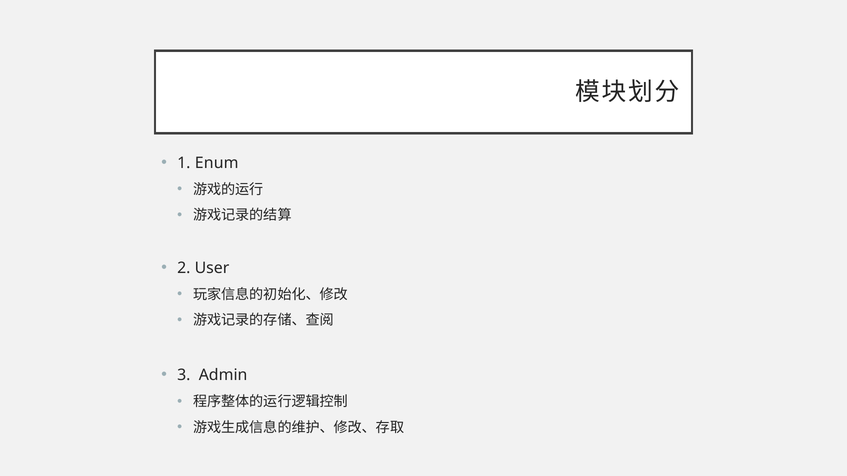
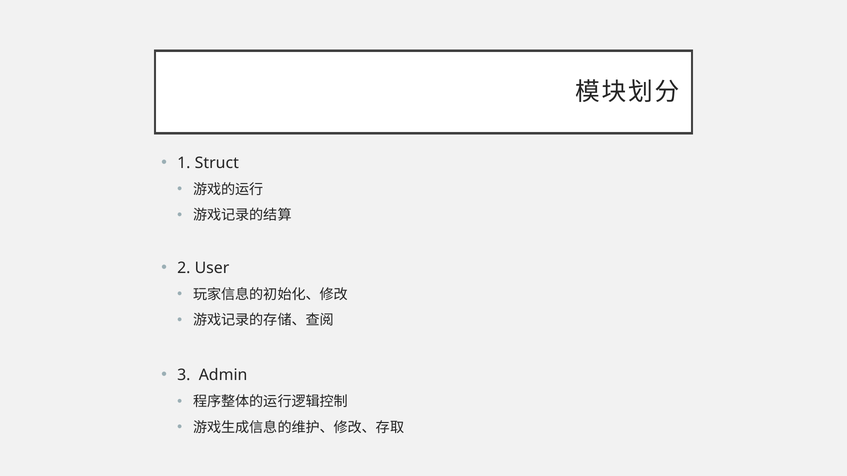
Enum: Enum -> Struct (217, 163)
